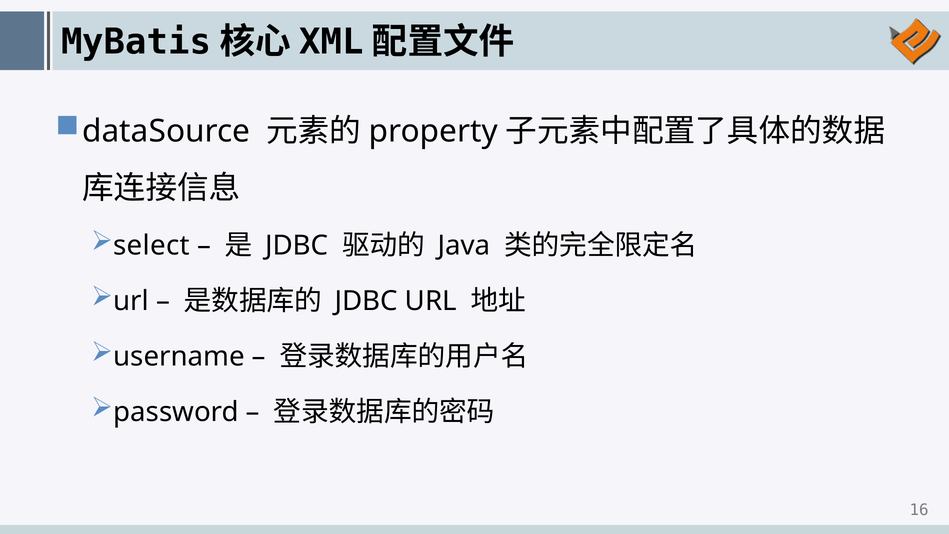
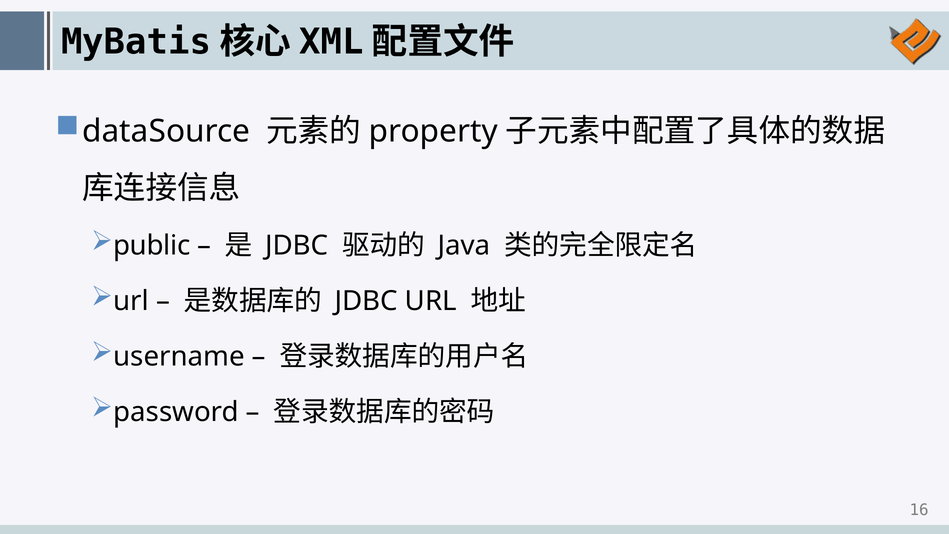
select: select -> public (152, 246)
